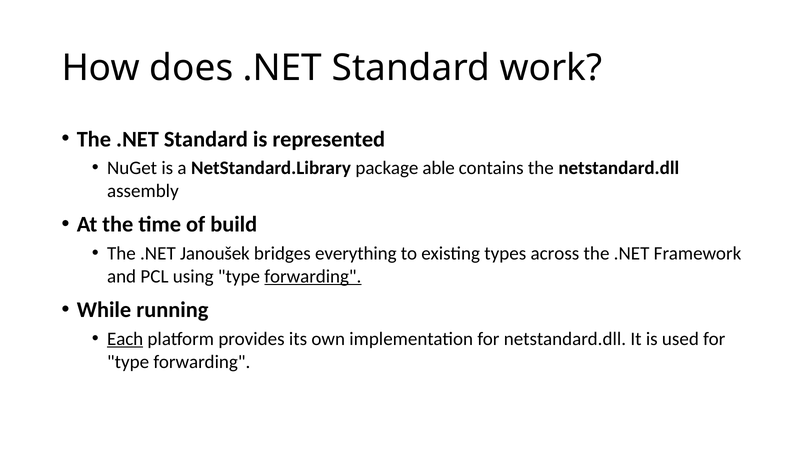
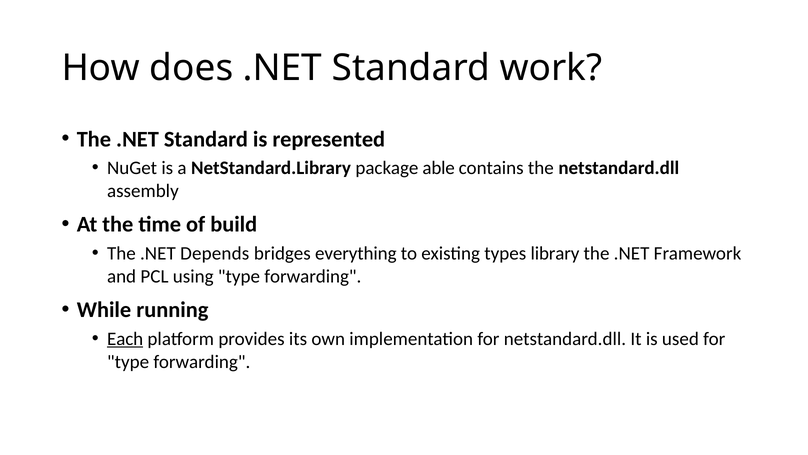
Janoušek: Janoušek -> Depends (215, 253)
across: across -> library (555, 253)
forwarding underline: present -> none (313, 276)
